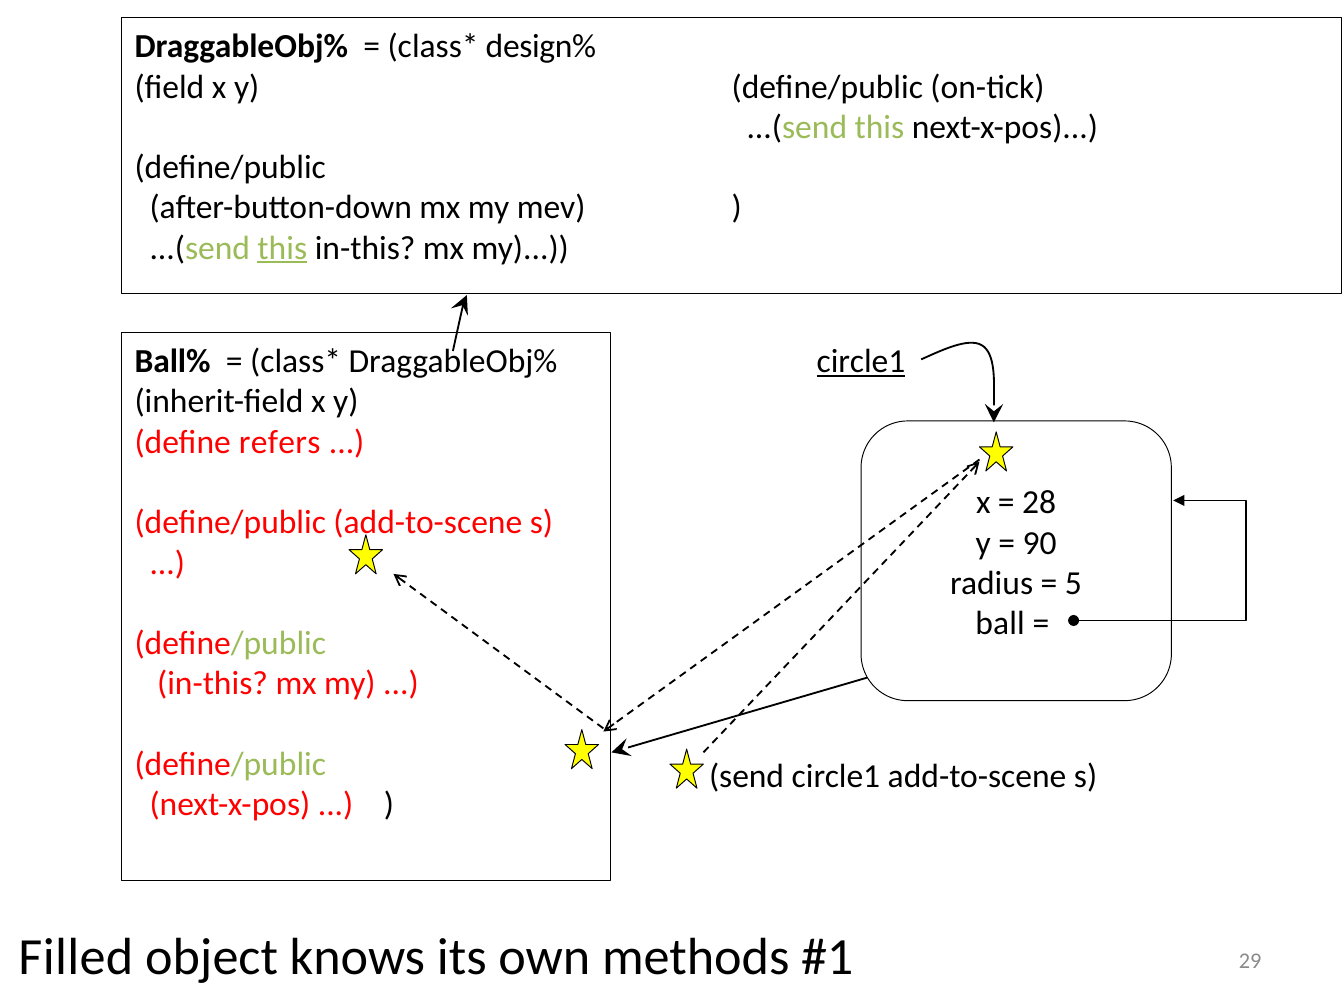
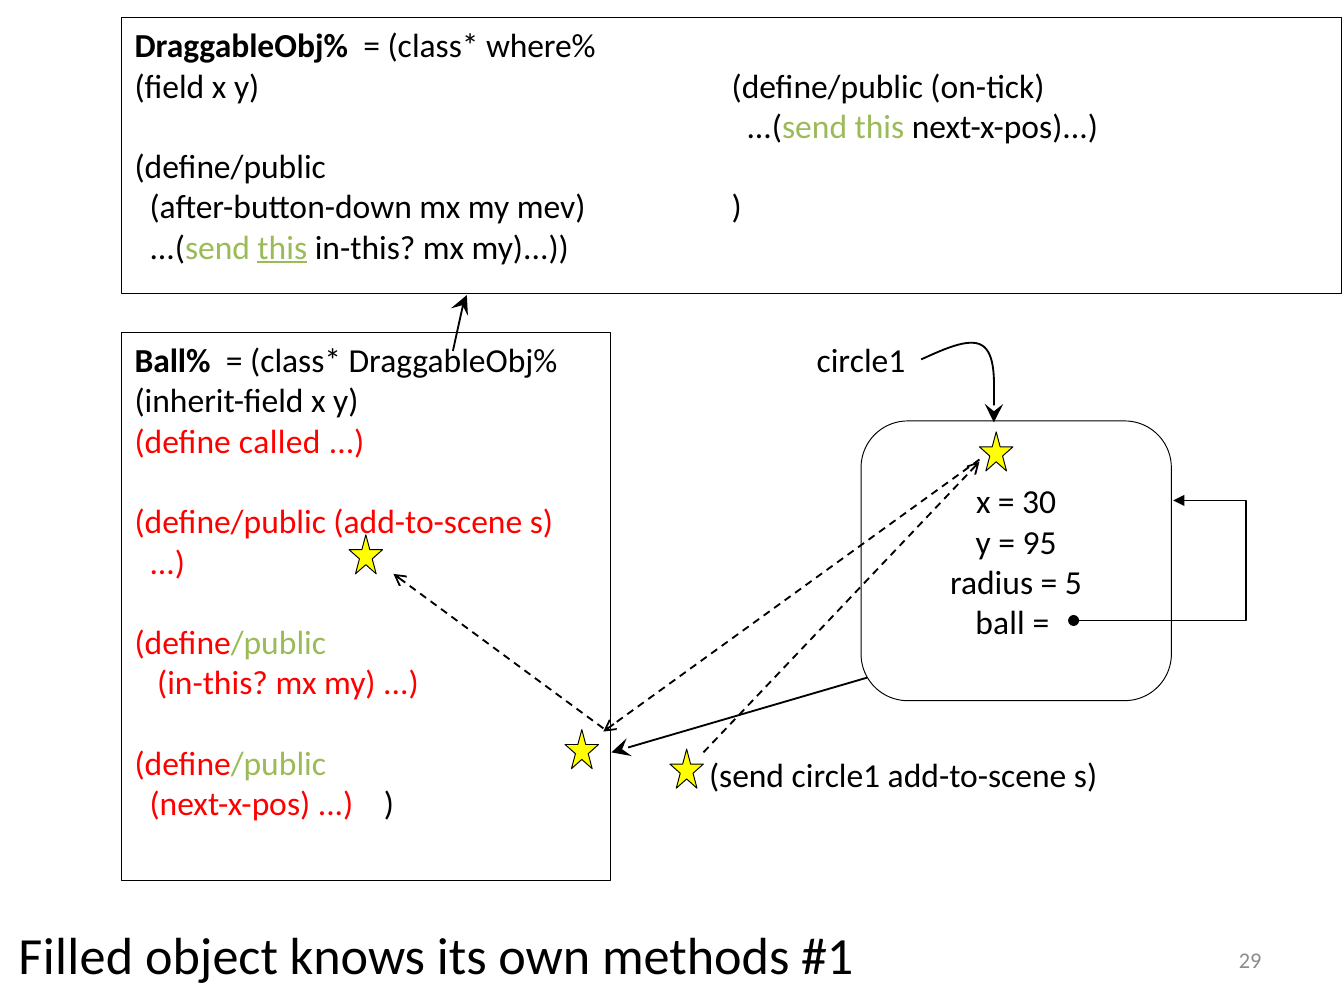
design%: design% -> where% (541, 47)
circle1 underline: present -> none (861, 361)
refers: refers -> called (280, 442)
28: 28 -> 30 (1039, 502)
90: 90 -> 95 (1040, 543)
